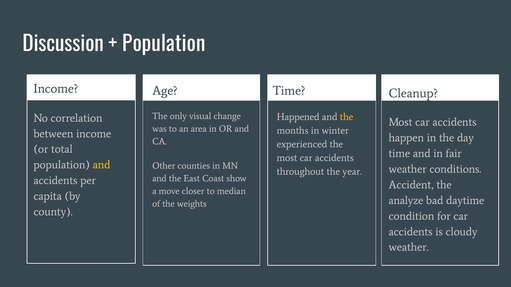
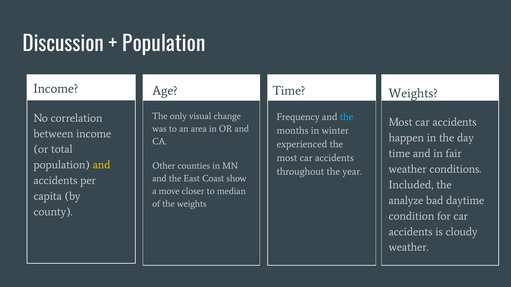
Cleanup: Cleanup -> Weights (413, 94)
Happened: Happened -> Frequency (298, 117)
the colour: yellow -> light blue (347, 117)
Accident: Accident -> Included (411, 185)
